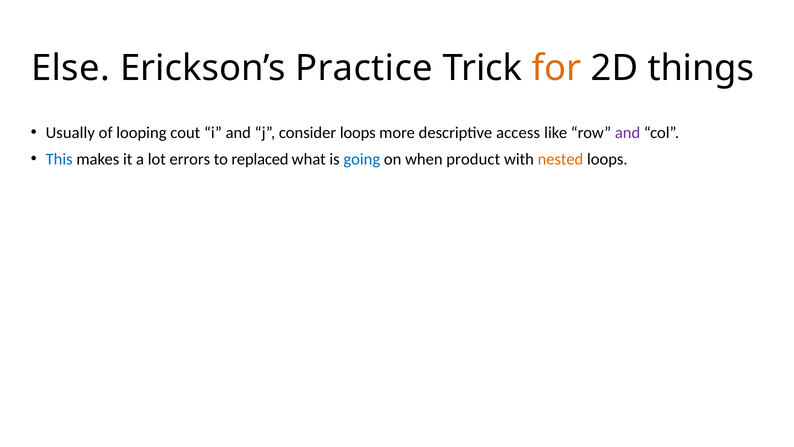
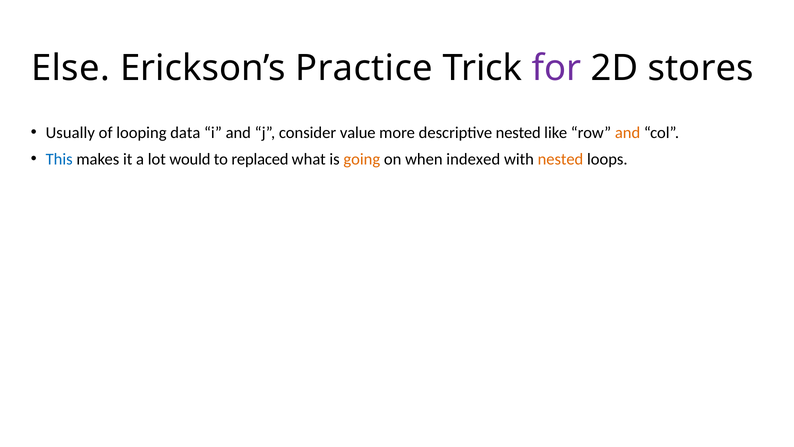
for colour: orange -> purple (557, 68)
things: things -> stores (701, 68)
cout: cout -> data (185, 132)
consider loops: loops -> value (358, 132)
descriptive access: access -> nested (518, 132)
and colour: purple -> orange (628, 132)
errors: errors -> would (190, 159)
going colour: blue -> orange (362, 159)
product: product -> indexed (473, 159)
